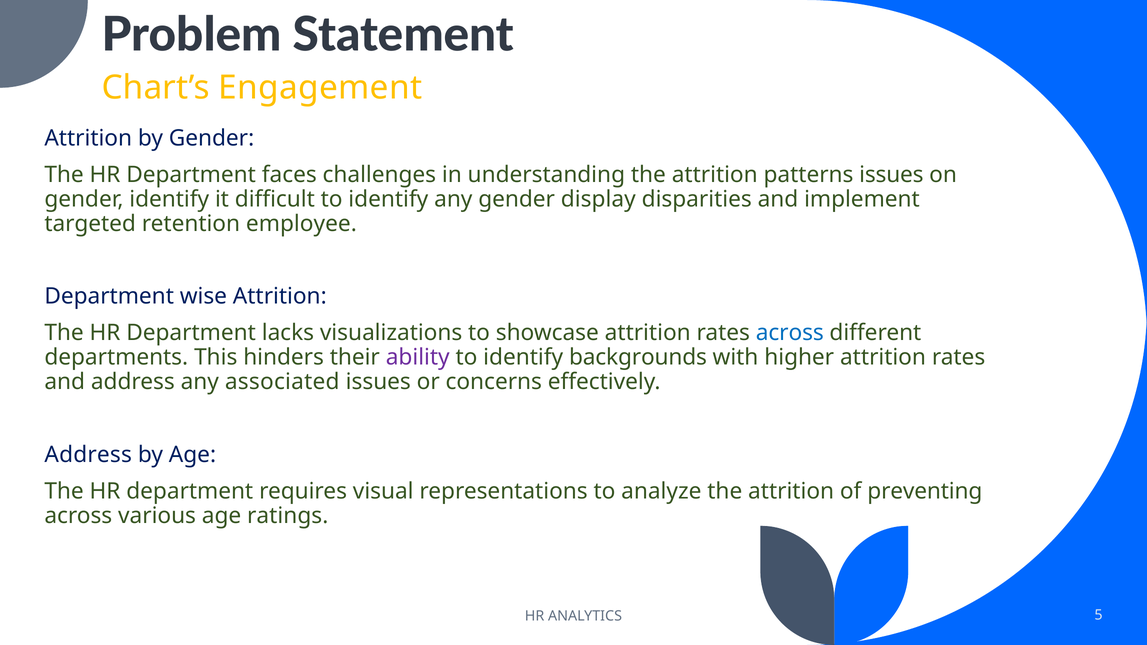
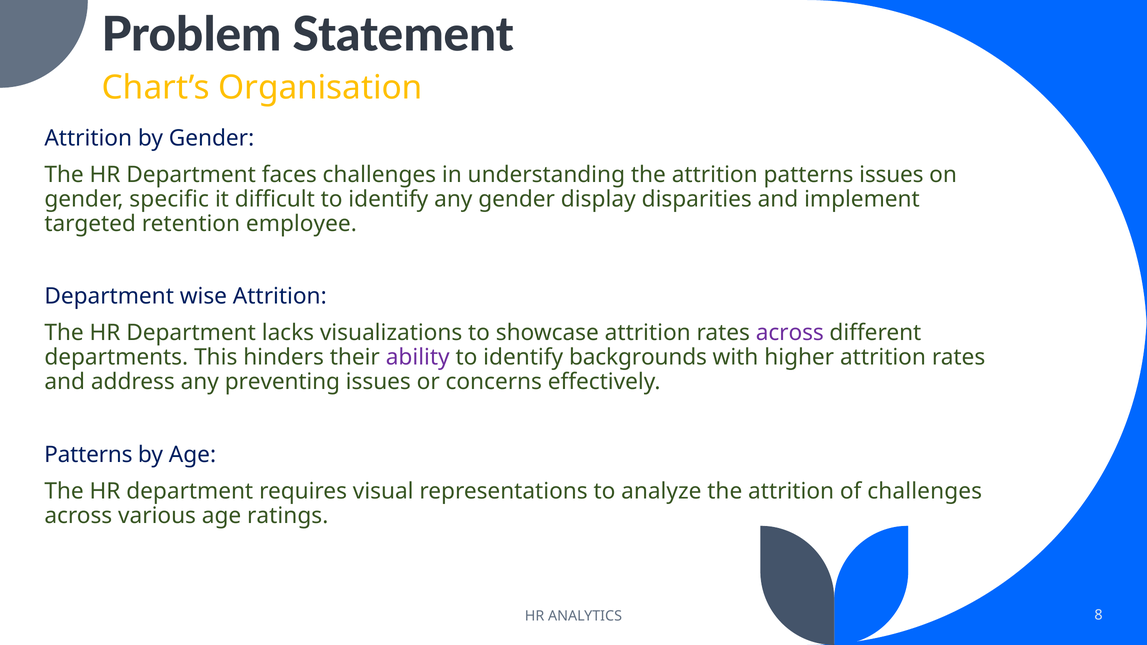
Engagement: Engagement -> Organisation (320, 88)
gender identify: identify -> specific (169, 199)
across colour: blue -> purple (790, 333)
associated: associated -> preventing (282, 382)
Address: Address -> Patterns (88, 455)
of preventing: preventing -> challenges (925, 491)
5: 5 -> 8 (1099, 615)
